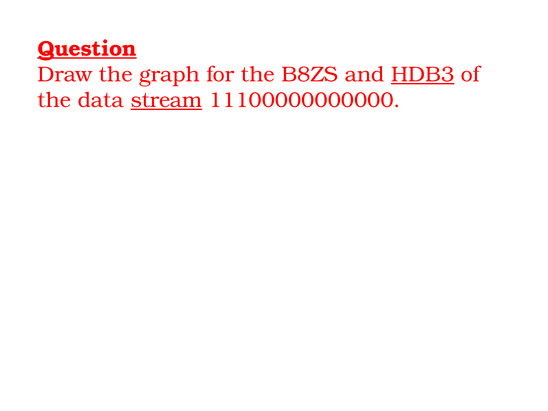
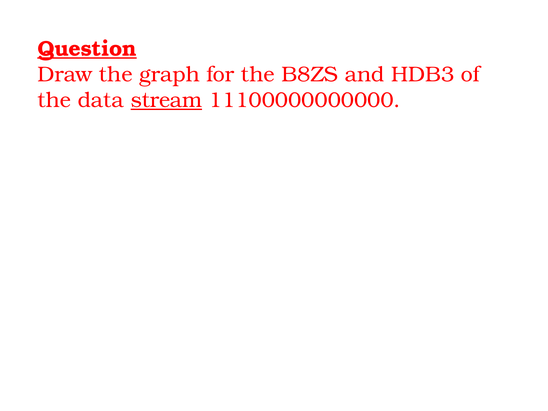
HDB3 underline: present -> none (423, 75)
